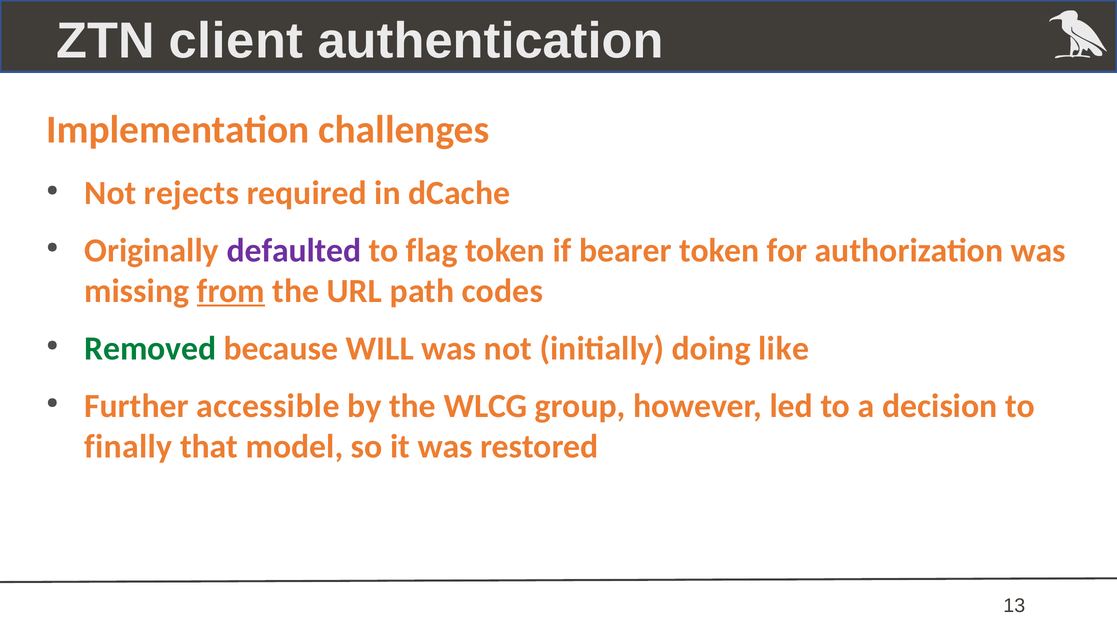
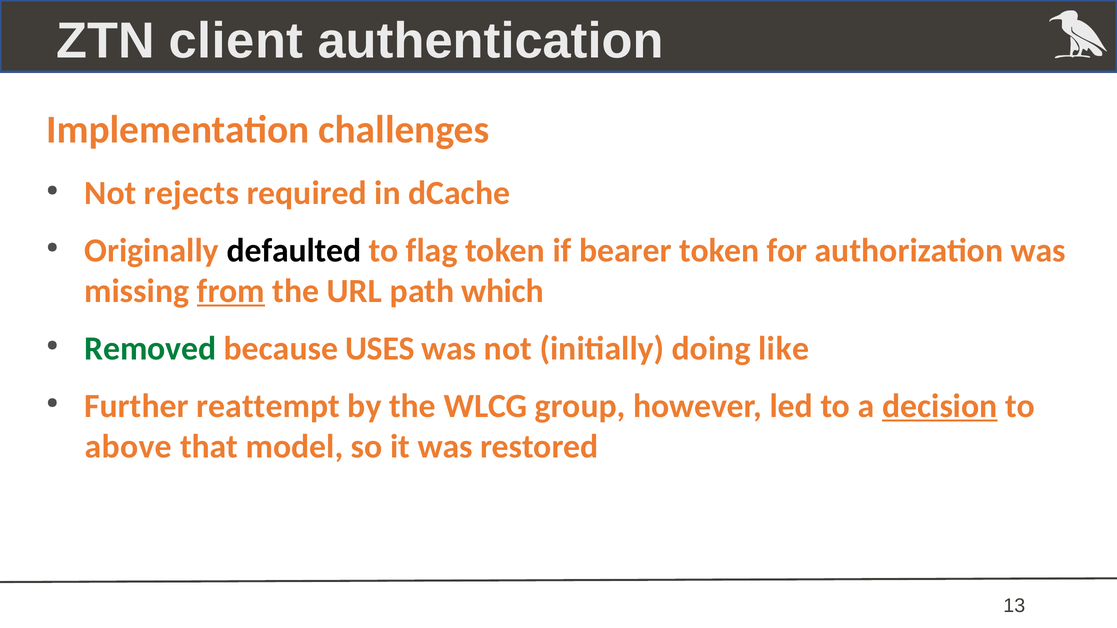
defaulted colour: purple -> black (294, 251)
codes: codes -> which (503, 291)
WILL: WILL -> USES (380, 349)
accessible: accessible -> reattempt (268, 406)
decision underline: none -> present (940, 406)
finally: finally -> above (128, 447)
